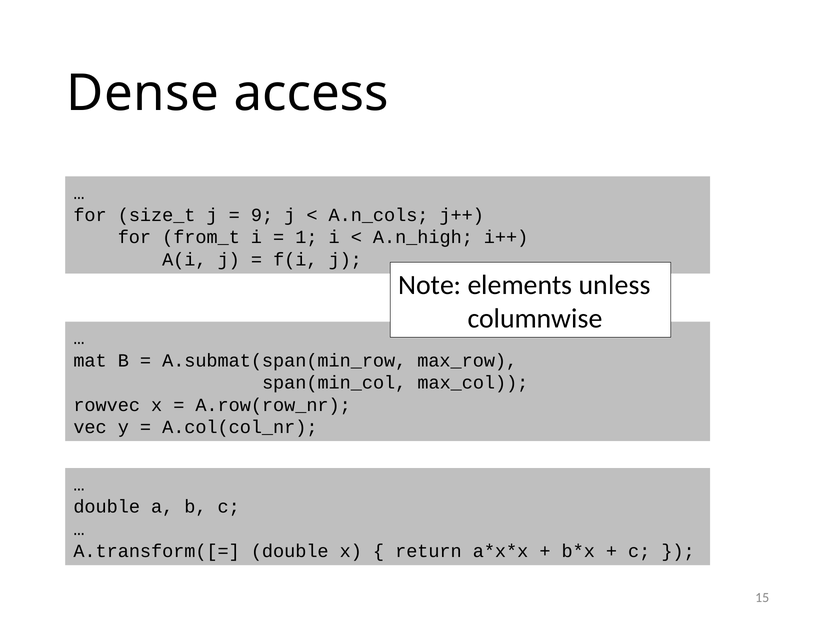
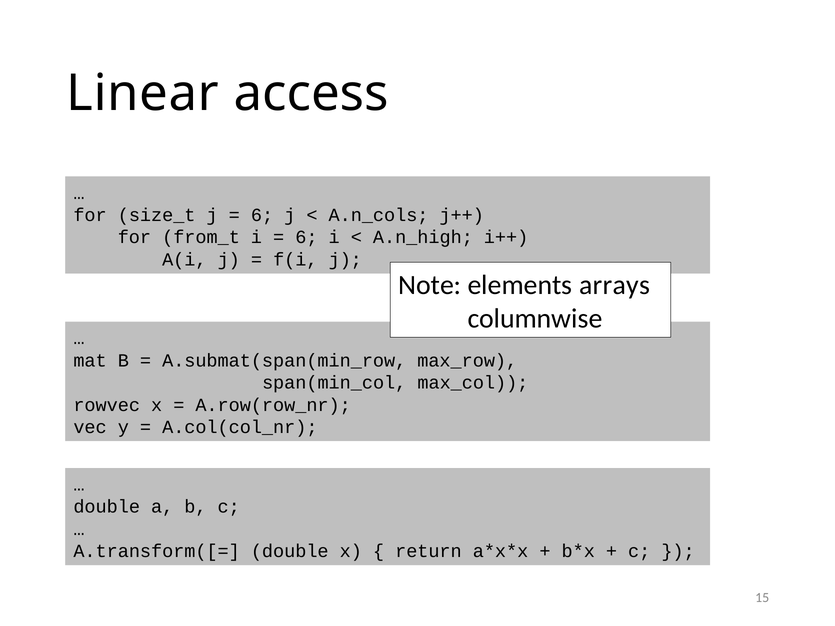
Dense: Dense -> Linear (143, 94)
9: 9 -> 6 (262, 215)
1: 1 -> 6 (306, 237)
unless: unless -> arrays (615, 285)
